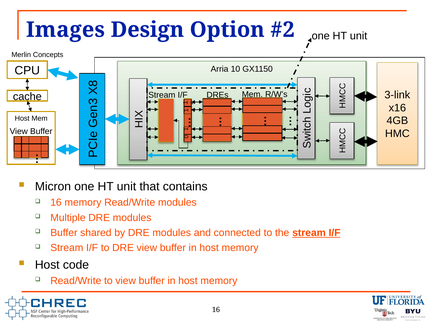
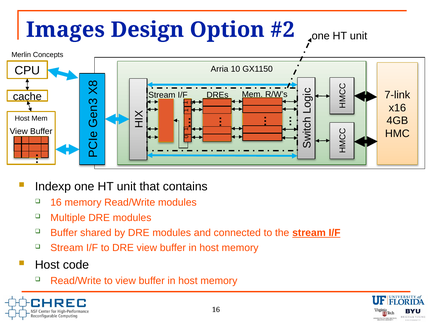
3-link: 3-link -> 7-link (397, 95)
Micron: Micron -> Indexp (53, 187)
